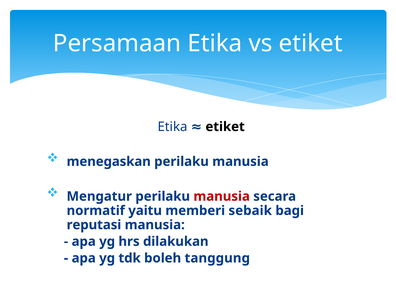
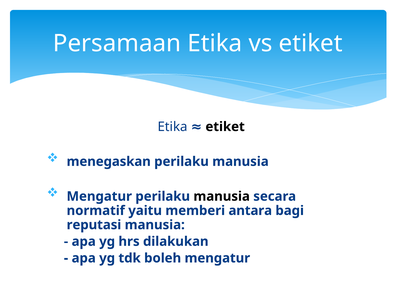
manusia colour: red -> black (222, 196)
sebaik: sebaik -> antara (250, 211)
boleh tanggung: tanggung -> mengatur (217, 258)
